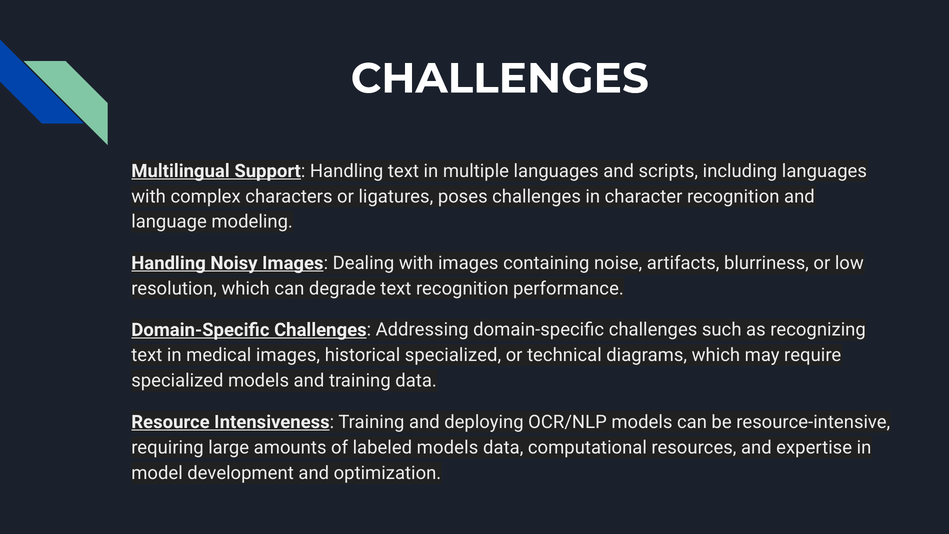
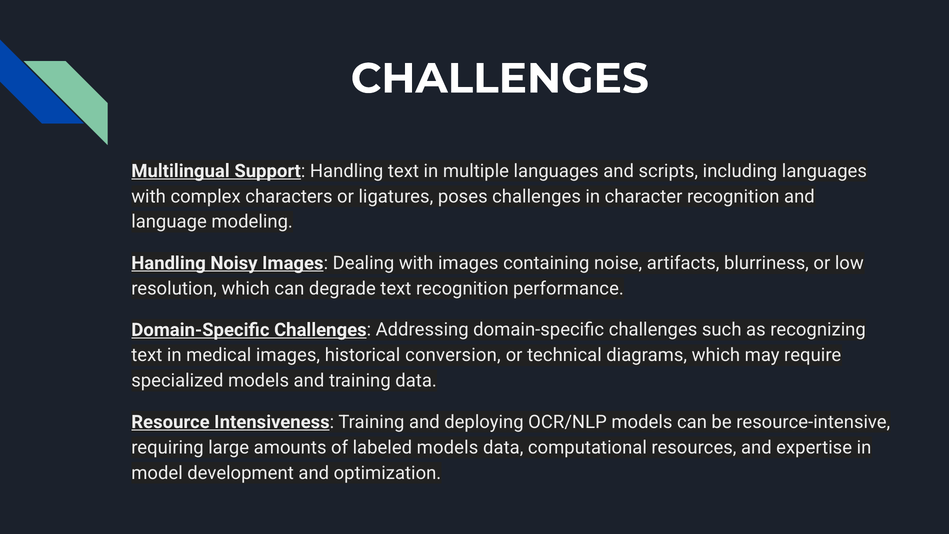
historical specialized: specialized -> conversion (453, 355)
